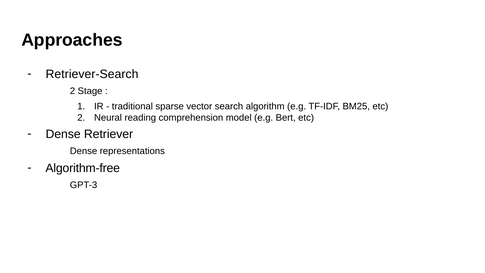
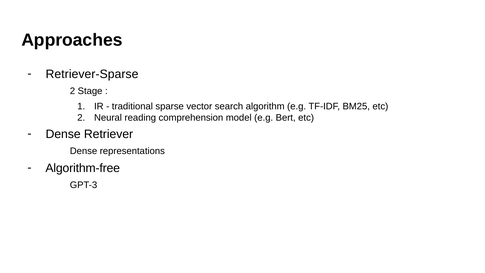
Retriever-Search: Retriever-Search -> Retriever-Sparse (92, 74)
